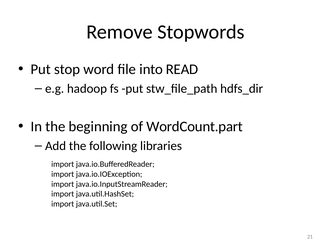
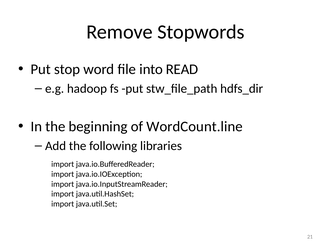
WordCount.part: WordCount.part -> WordCount.line (195, 127)
